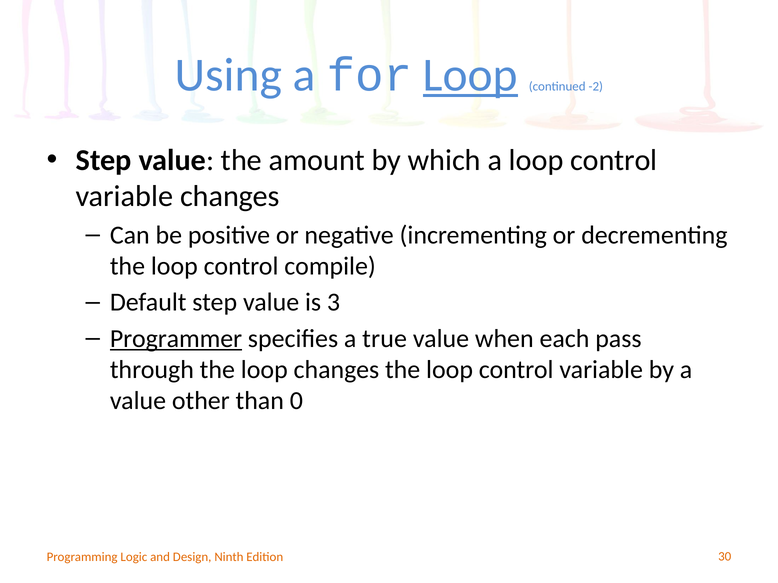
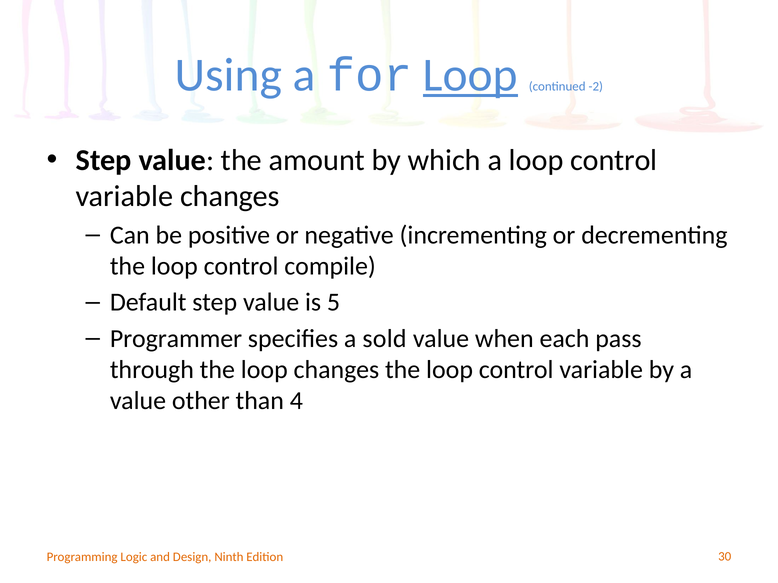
3: 3 -> 5 (334, 303)
Programmer underline: present -> none (176, 339)
true: true -> sold (385, 339)
0: 0 -> 4 (296, 401)
